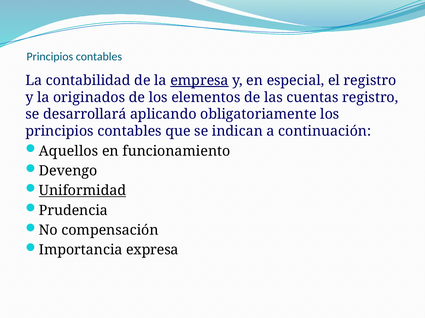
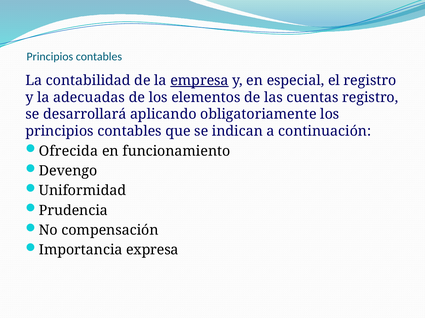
originados: originados -> adecuadas (89, 98)
Aquellos: Aquellos -> Ofrecida (69, 151)
Uniformidad underline: present -> none (82, 191)
